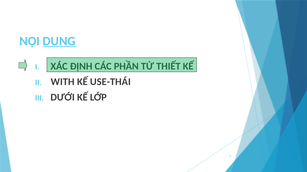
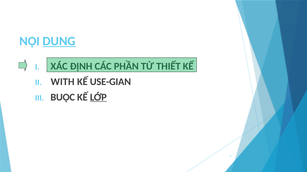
USE-THÁI: USE-THÁI -> USE-GIAN (110, 82)
DƯỚI: DƯỚI -> BUỘC (63, 98)
LỚP underline: none -> present (98, 98)
